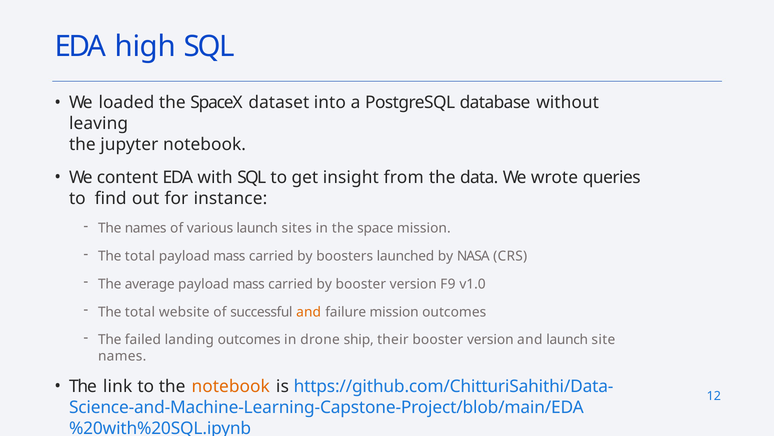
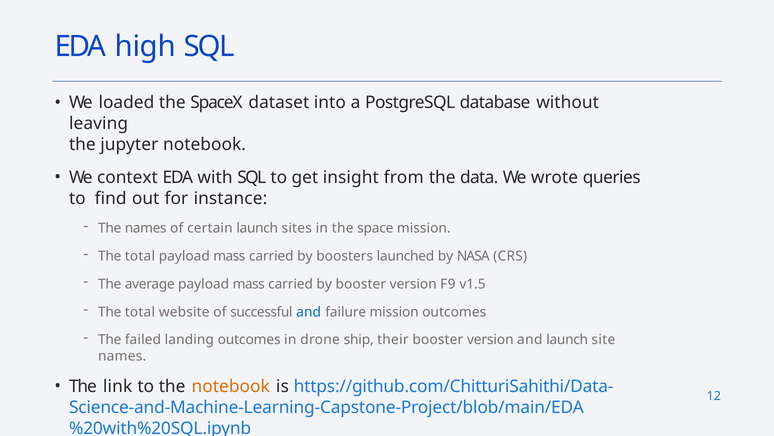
content: content -> context (127, 177)
various: various -> certain (210, 228)
v1.0: v1.0 -> v1.5 (473, 284)
and colour: orange -> blue (309, 312)
